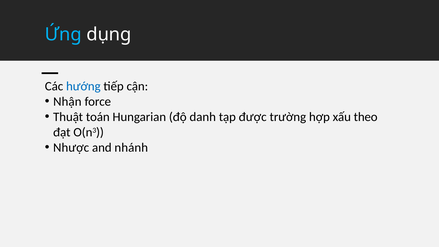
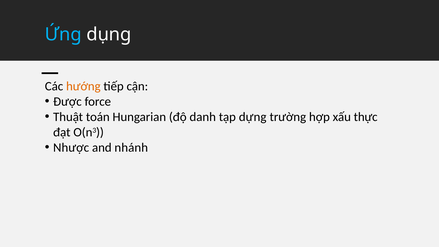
hướng colour: blue -> orange (83, 86)
Nhận: Nhận -> Được (67, 102)
được: được -> dựng (253, 117)
theo: theo -> thực (366, 117)
